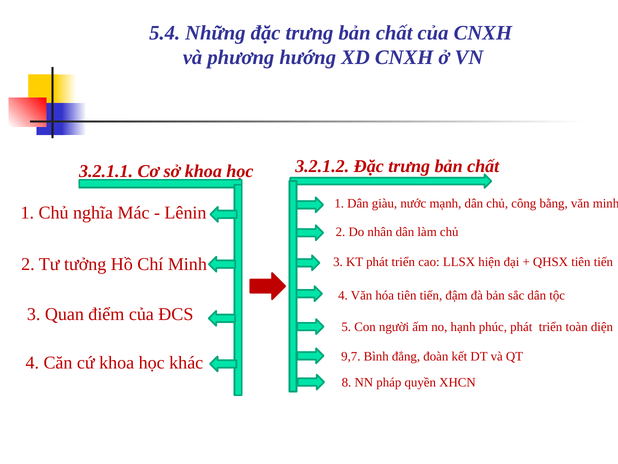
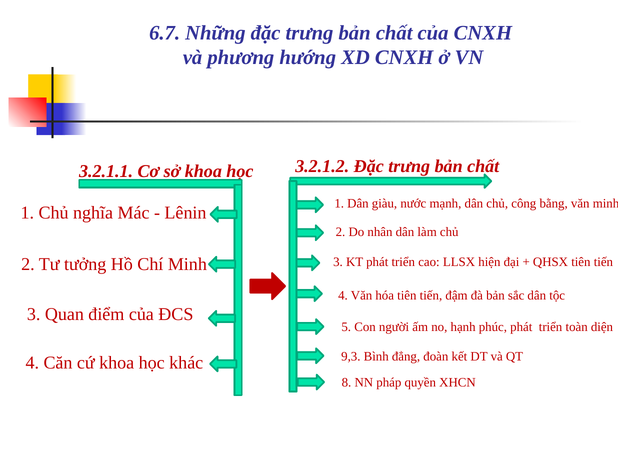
5.4: 5.4 -> 6.7 (165, 33)
9,7: 9,7 -> 9,3 (351, 356)
